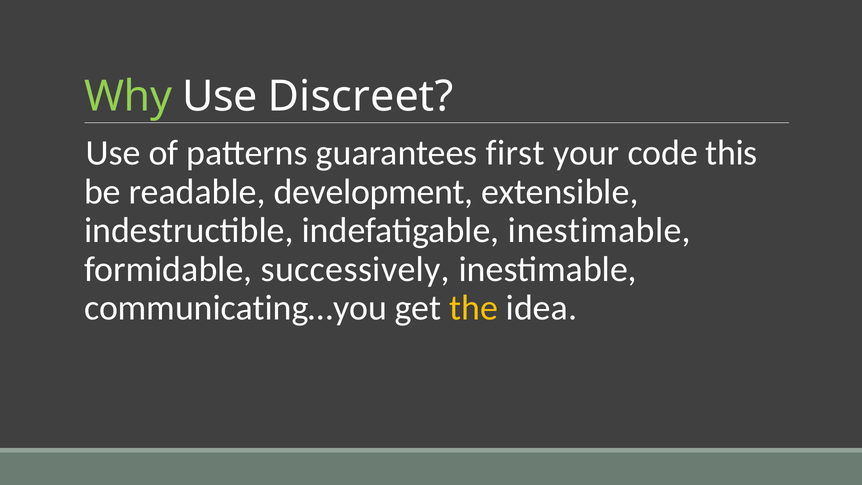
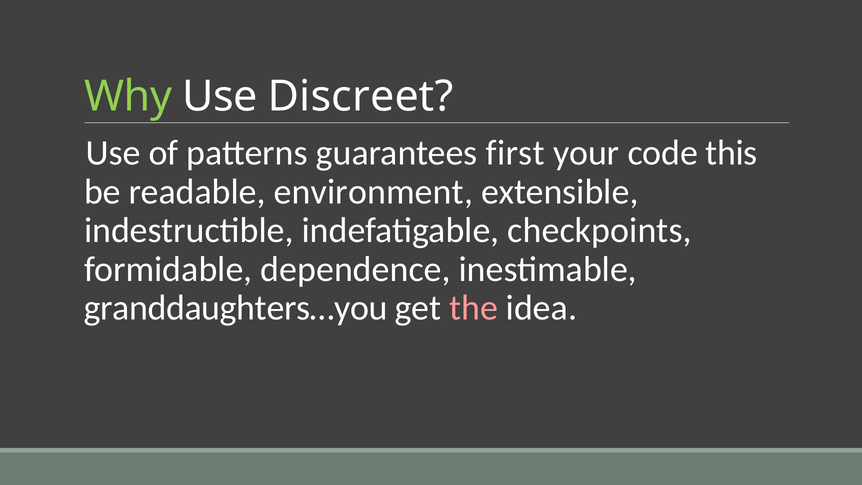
development: development -> environment (373, 192)
indefatigable inestimable: inestimable -> checkpoints (600, 230)
successively: successively -> dependence (356, 269)
communicating…you: communicating…you -> granddaughters…you (236, 308)
the colour: yellow -> pink (474, 308)
